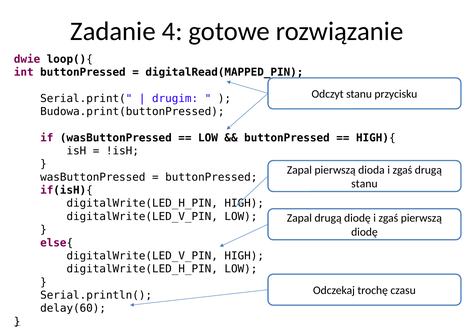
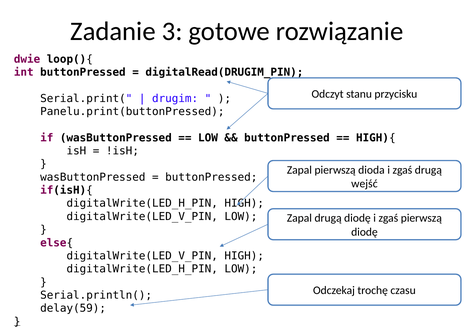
4: 4 -> 3 (172, 31)
digitalRead(MAPPED_PIN: digitalRead(MAPPED_PIN -> digitalRead(DRUGIM_PIN (224, 72)
Budowa.print(buttonPressed: Budowa.print(buttonPressed -> Panelu.print(buttonPressed (132, 112)
stanu: stanu -> wejść (364, 184)
delay(60: delay(60 -> delay(59 (73, 308)
